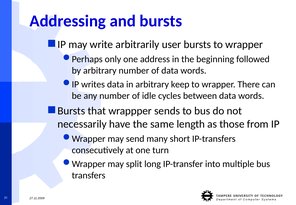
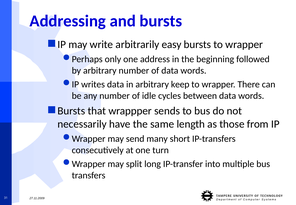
user: user -> easy (172, 45)
